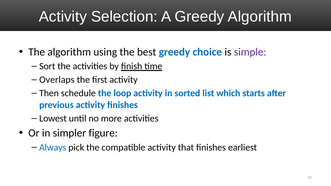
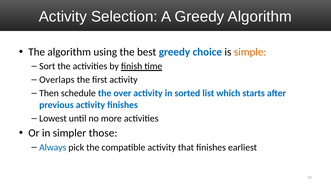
simple colour: purple -> orange (250, 52)
loop: loop -> over (122, 93)
figure: figure -> those (103, 133)
